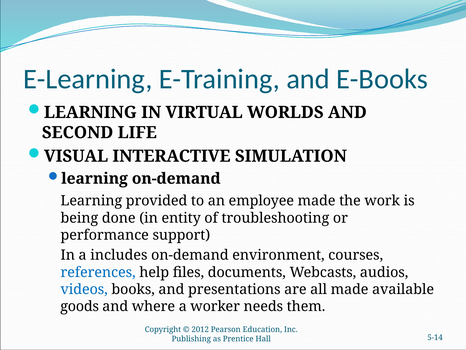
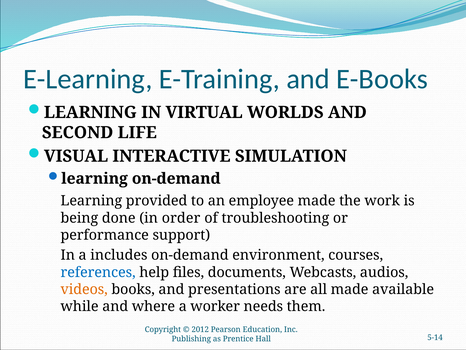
entity: entity -> order (181, 218)
videos colour: blue -> orange (84, 289)
goods: goods -> while (80, 306)
